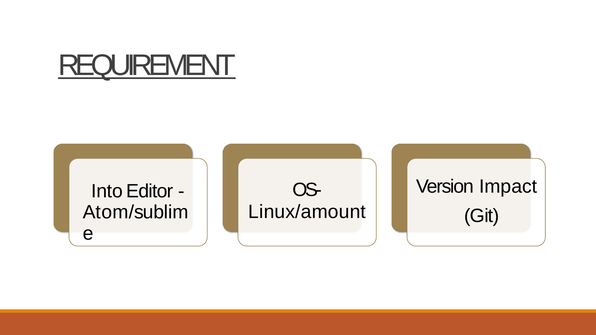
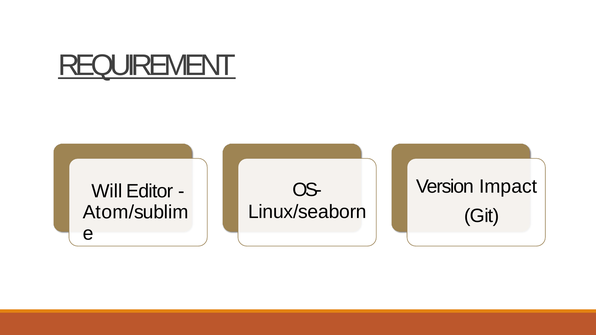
Into: Into -> Will (107, 191)
Linux/amount: Linux/amount -> Linux/seaborn (307, 212)
